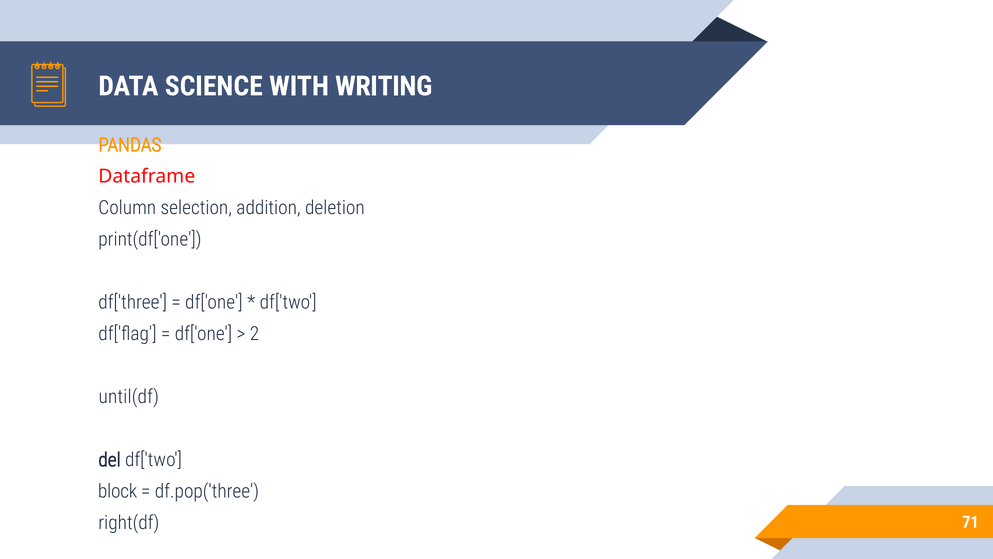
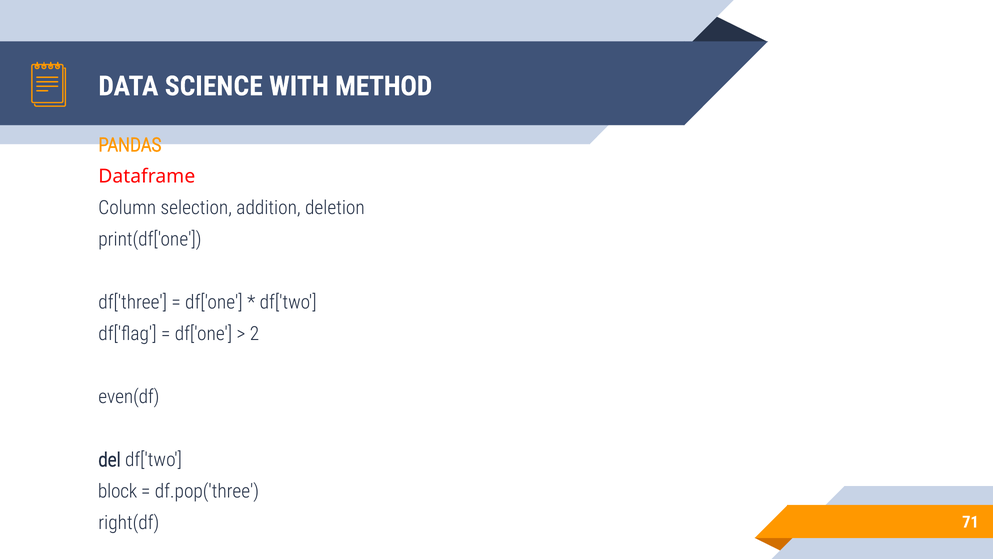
WRITING: WRITING -> METHOD (384, 86)
until(df: until(df -> even(df (129, 397)
